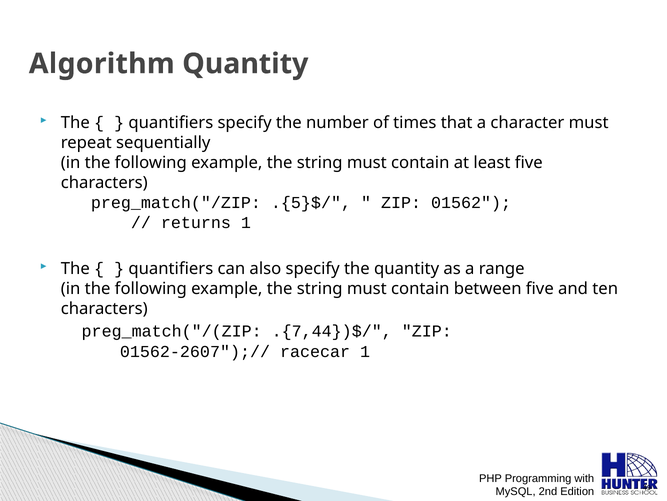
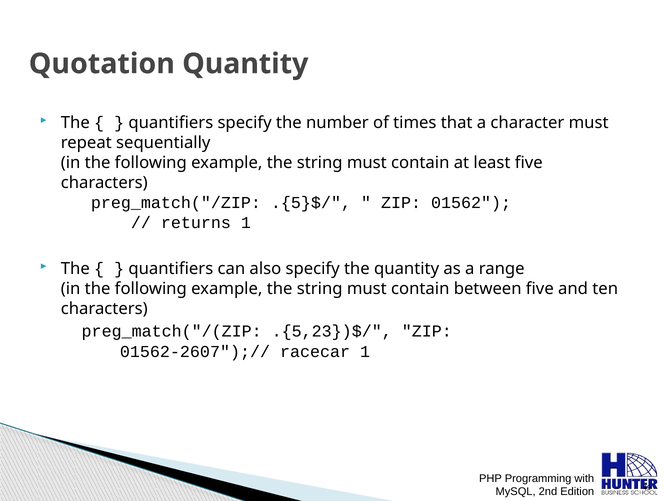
Algorithm: Algorithm -> Quotation (102, 64)
.{7,44})$/: .{7,44})$/ -> .{5,23})$/ (332, 331)
